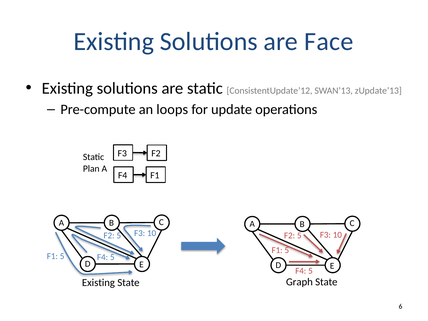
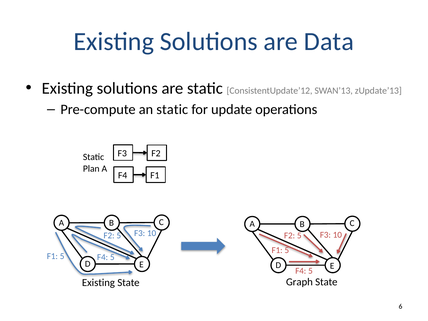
Face: Face -> Data (329, 41)
an loops: loops -> static (172, 109)
